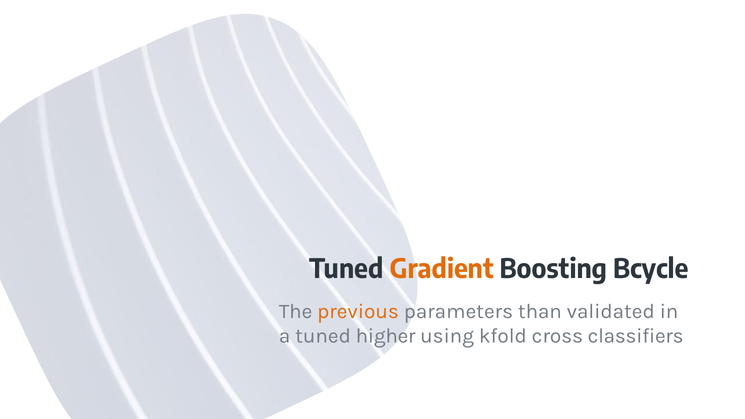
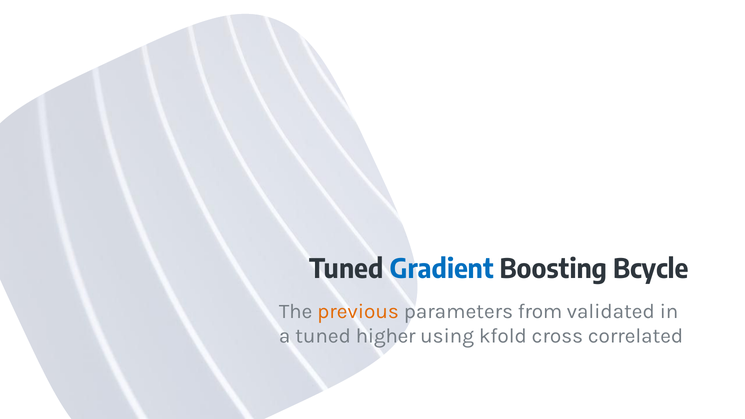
Gradient colour: orange -> blue (442, 269)
than: than -> from (540, 311)
classifiers: classifiers -> correlated (636, 336)
